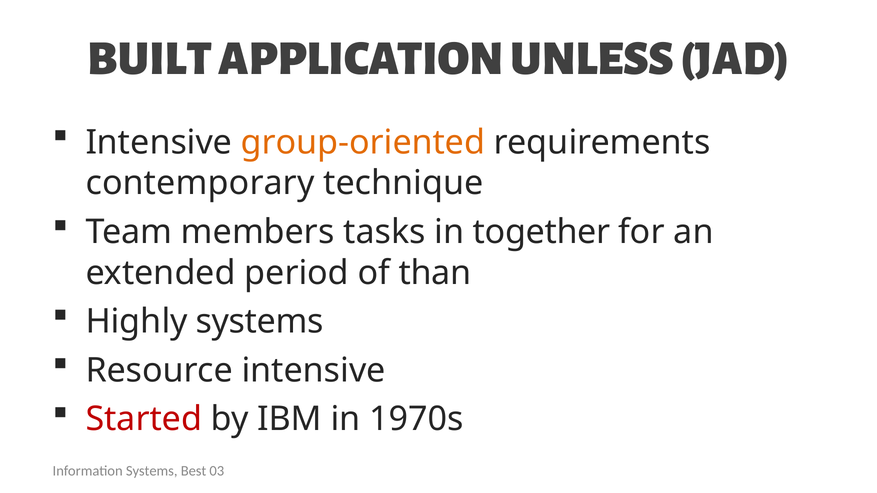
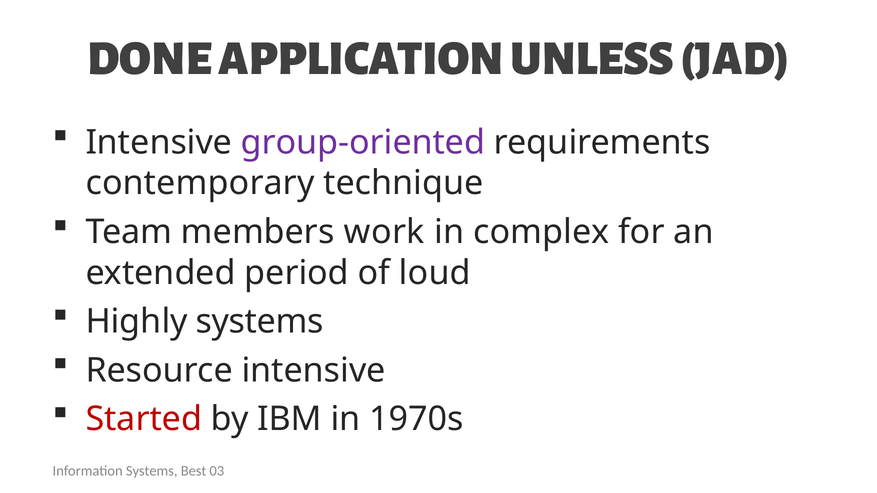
BUILT: BUILT -> DONE (150, 58)
group-oriented colour: orange -> purple (363, 142)
tasks: tasks -> work (384, 232)
together: together -> complex (541, 232)
than: than -> loud (435, 273)
